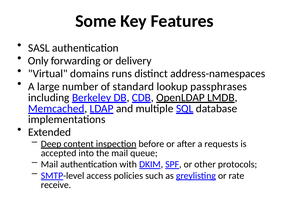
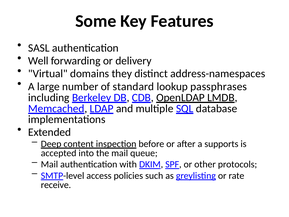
Only: Only -> Well (38, 61)
runs: runs -> they (122, 74)
requests: requests -> supports (221, 144)
